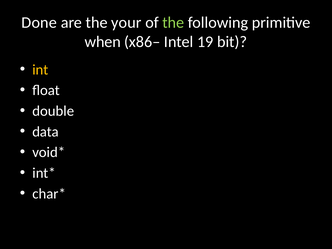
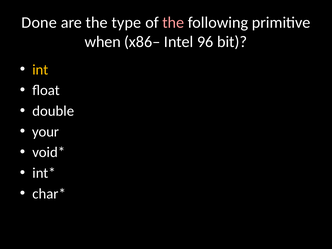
your: your -> type (126, 22)
the colour: light green -> pink (173, 22)
19: 19 -> 96 (205, 42)
data: data -> your (46, 132)
